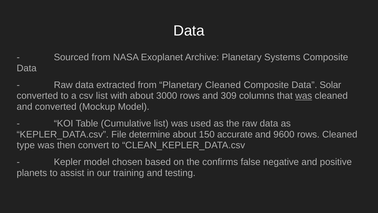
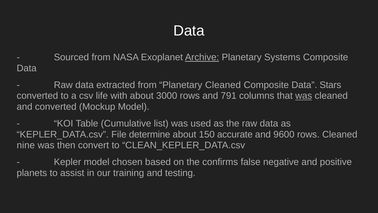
Archive underline: none -> present (202, 57)
Solar: Solar -> Stars (330, 85)
csv list: list -> life (102, 96)
309: 309 -> 791 (229, 96)
type: type -> nine (26, 145)
